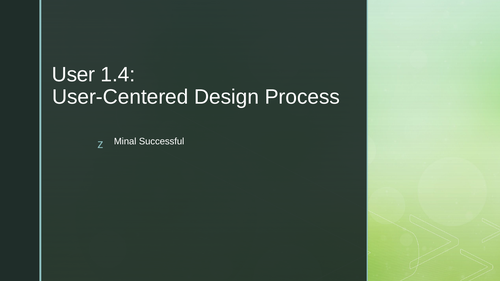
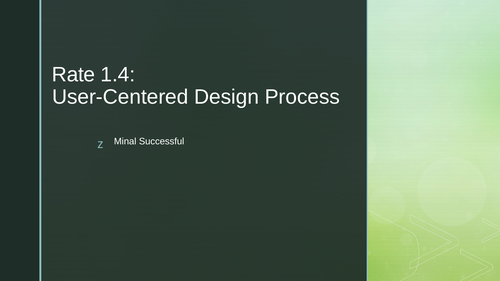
User: User -> Rate (74, 75)
